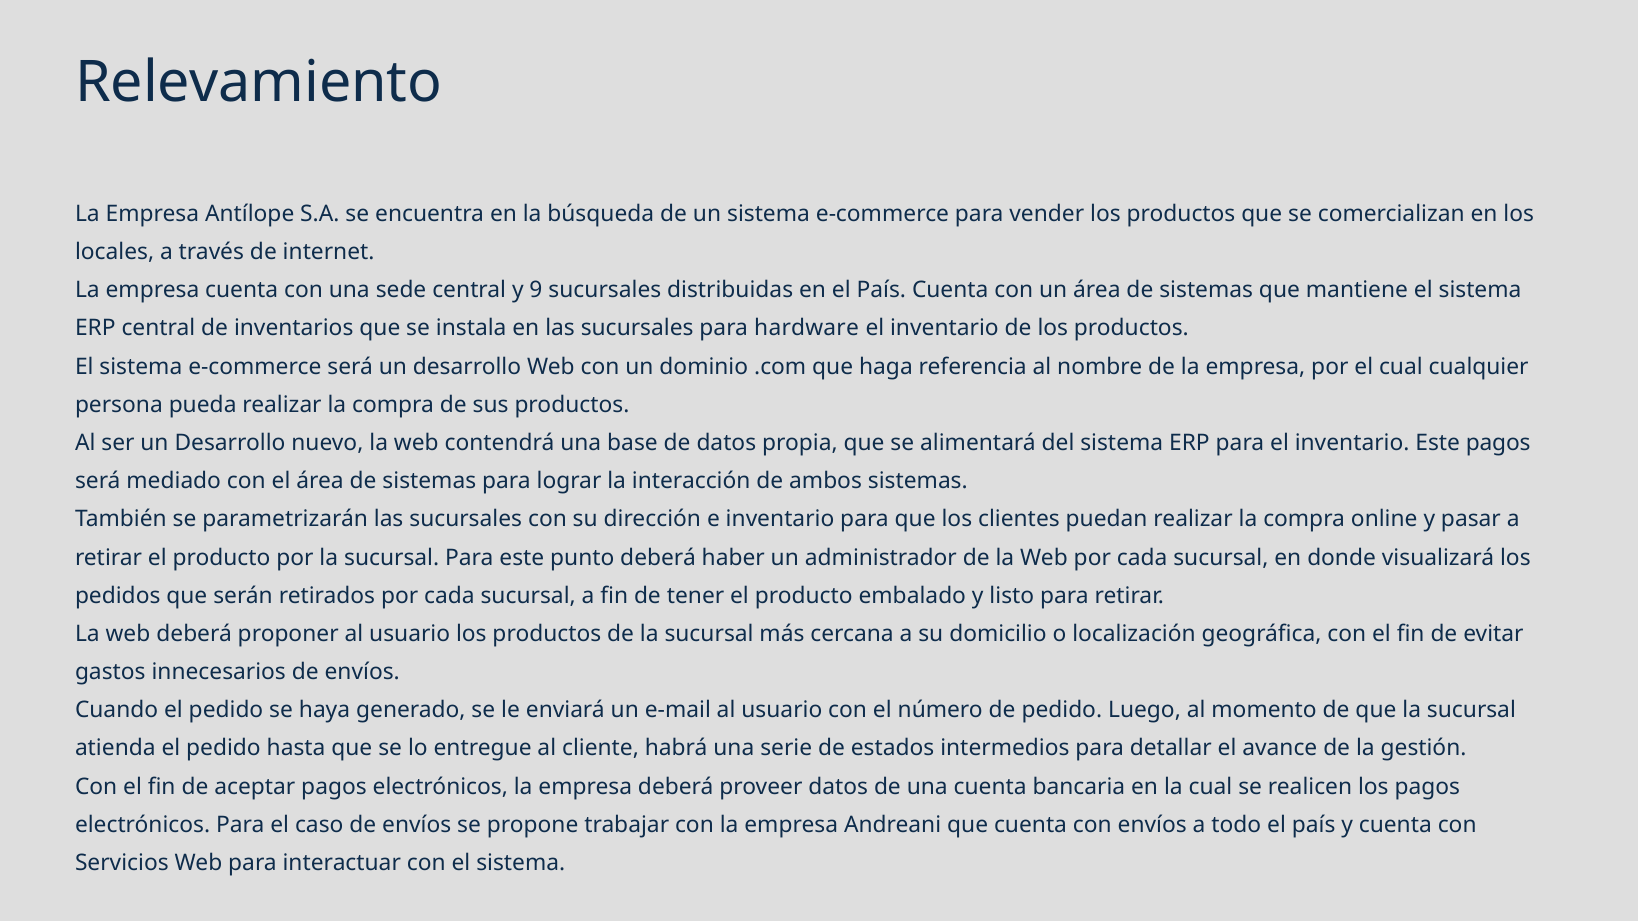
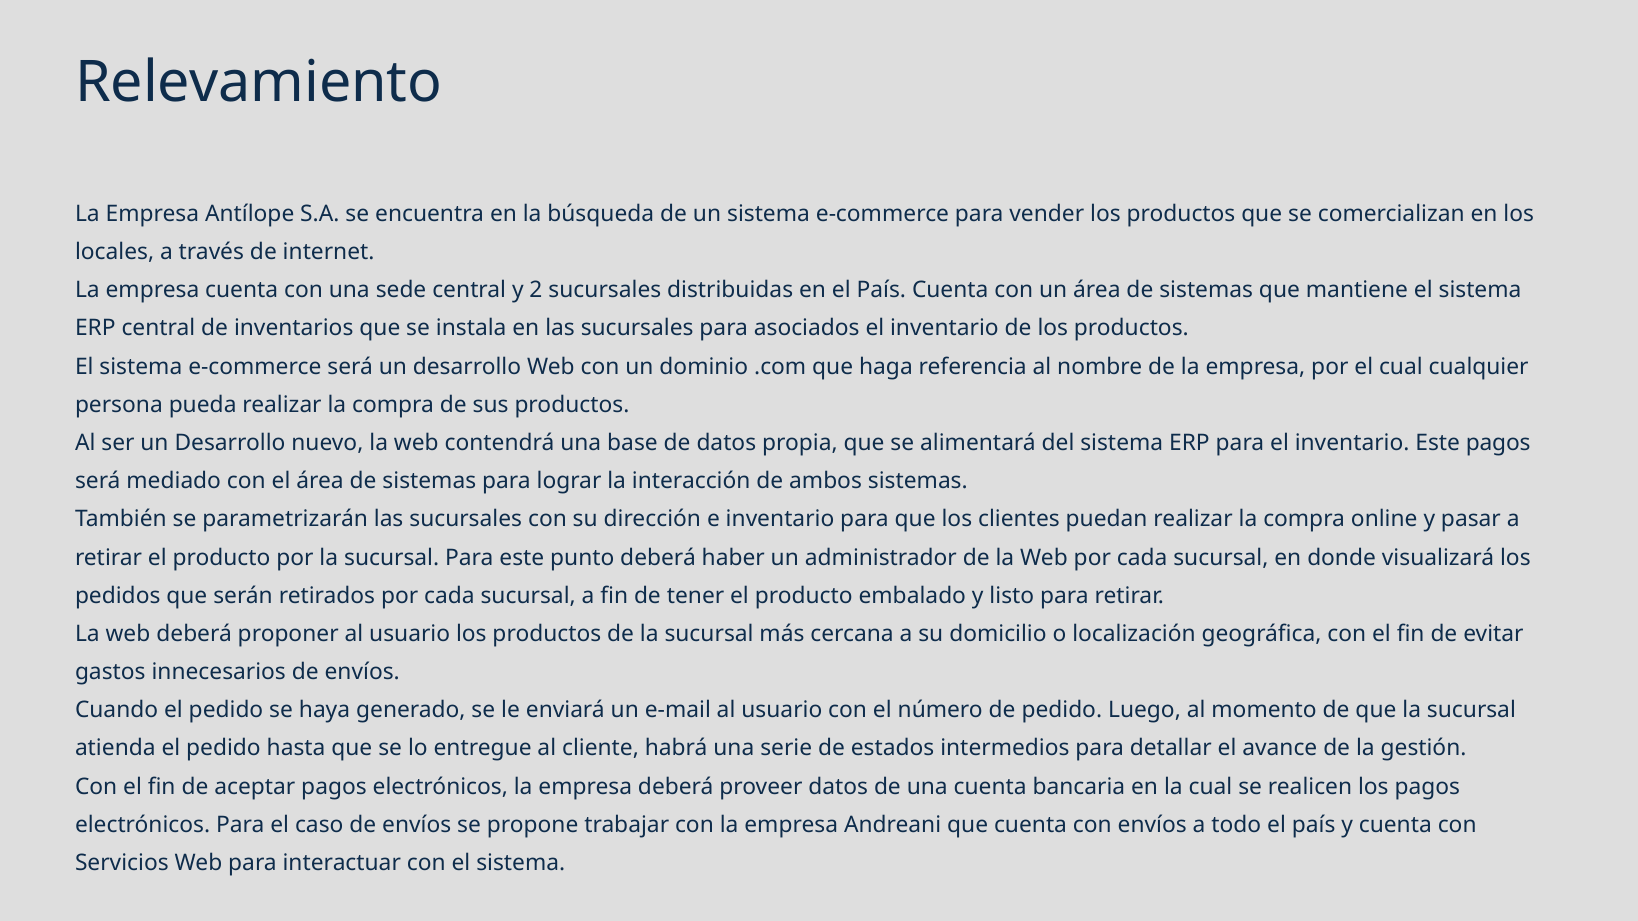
9: 9 -> 2 (536, 290)
hardware: hardware -> asociados (807, 328)
